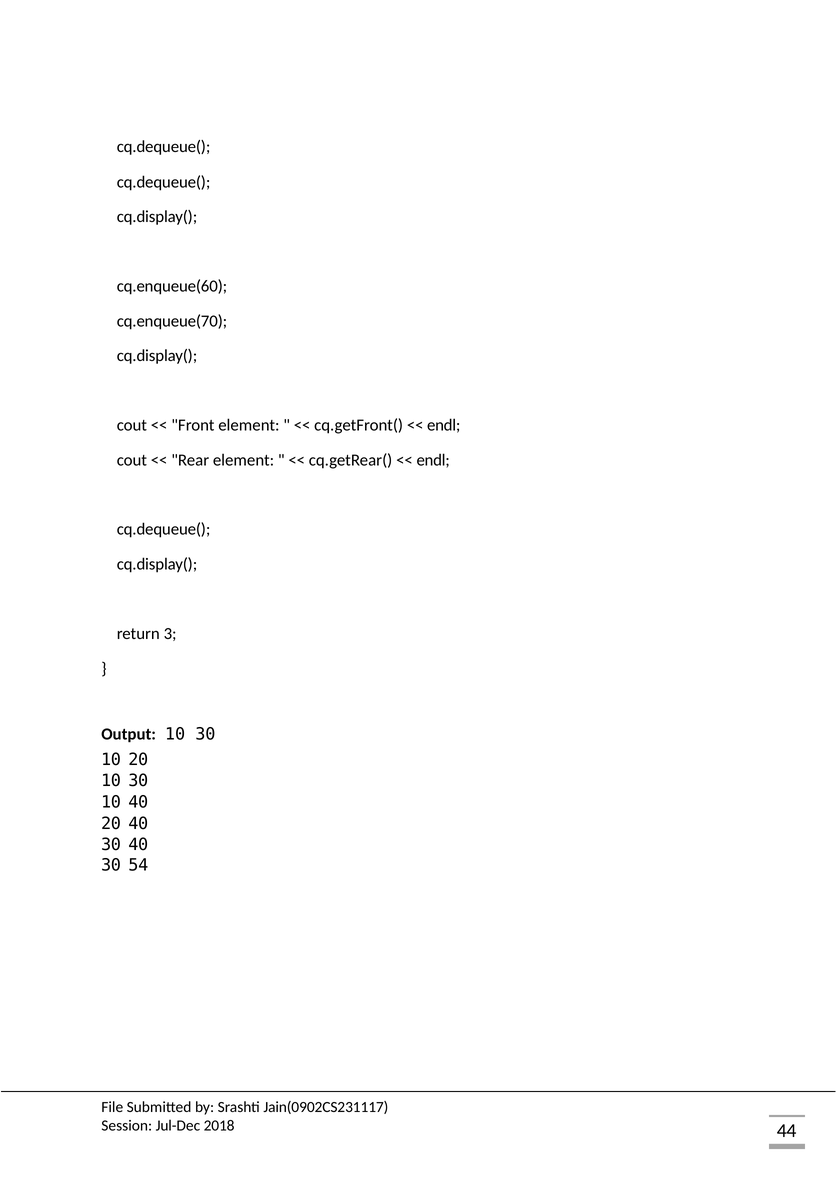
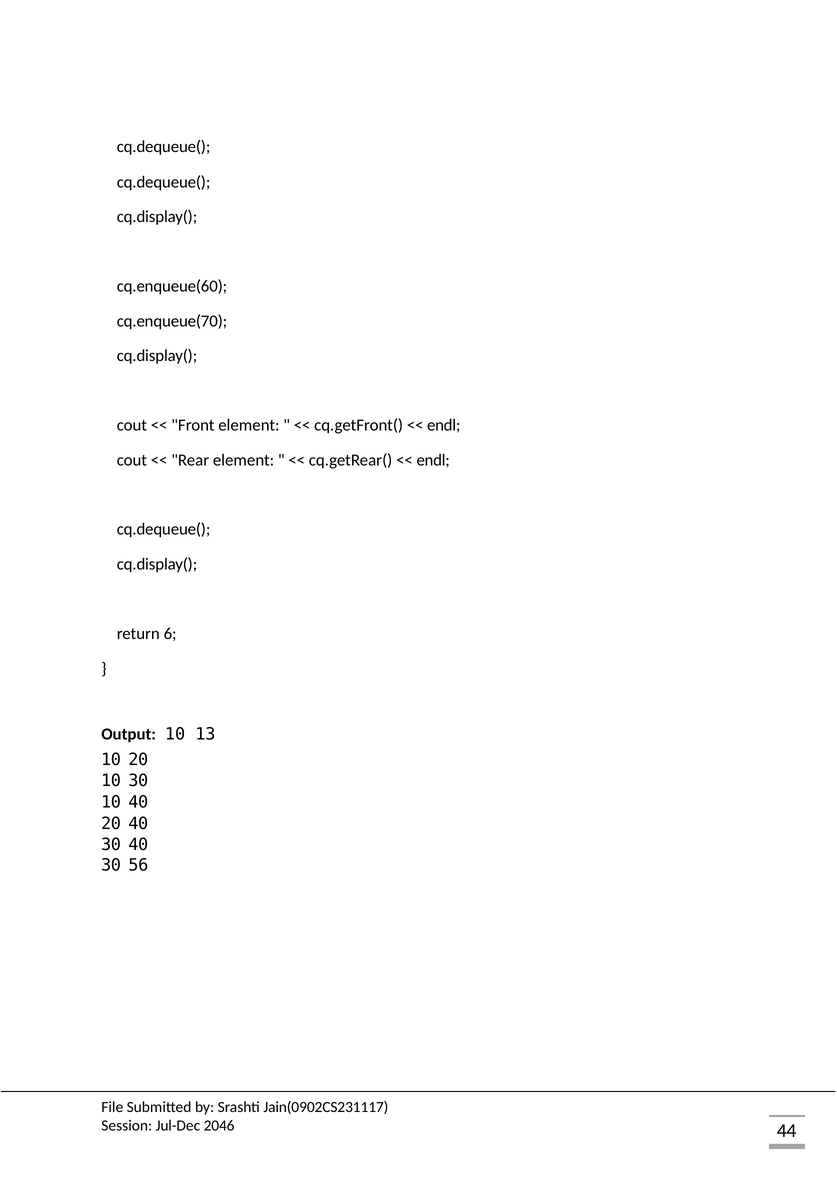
3: 3 -> 6 (170, 633)
Output 10 30: 30 -> 13 (205, 734)
54: 54 -> 56 (138, 865)
2018: 2018 -> 2046 (219, 1125)
